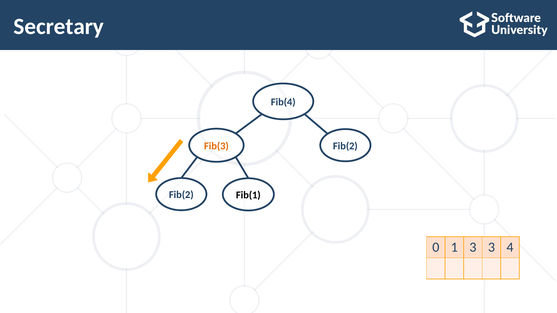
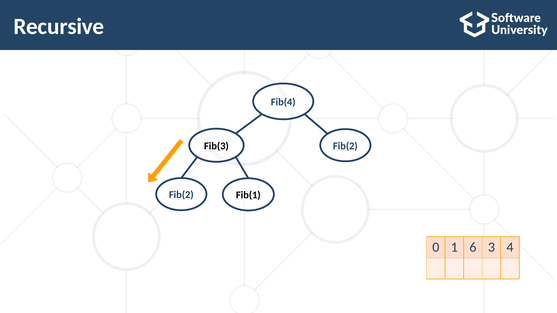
Secretary: Secretary -> Recursive (59, 26)
Fib(3 colour: orange -> black (216, 146)
1 3: 3 -> 6 (473, 248)
